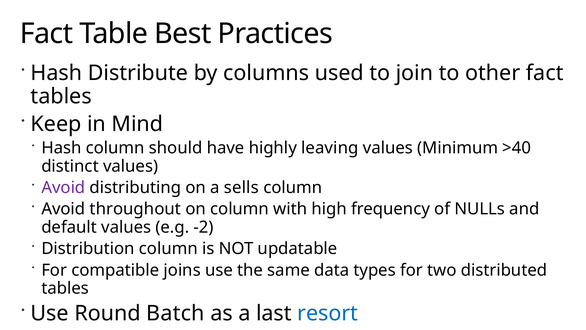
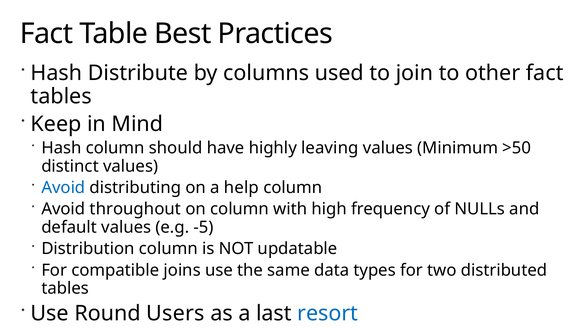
>40: >40 -> >50 (517, 148)
Avoid colour: purple -> blue (63, 187)
sells: sells -> help (241, 187)
-2: -2 -> -5 (204, 227)
Batch: Batch -> Users (175, 313)
